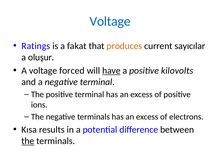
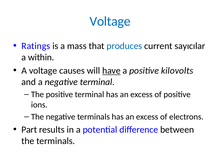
fakat: fakat -> mass (77, 46)
produces colour: orange -> blue (124, 46)
oluşur: oluşur -> within (41, 57)
forced: forced -> causes (72, 71)
Kısa: Kısa -> Part (29, 130)
the underline: present -> none (28, 141)
